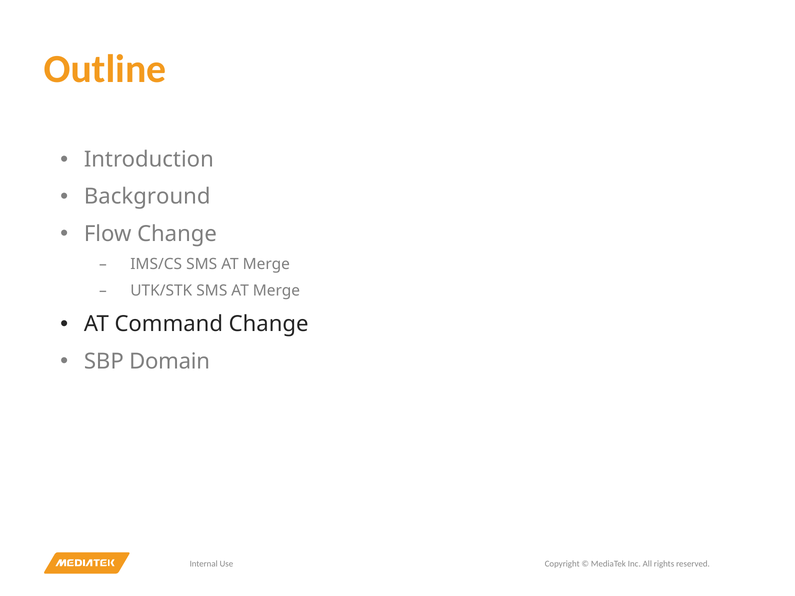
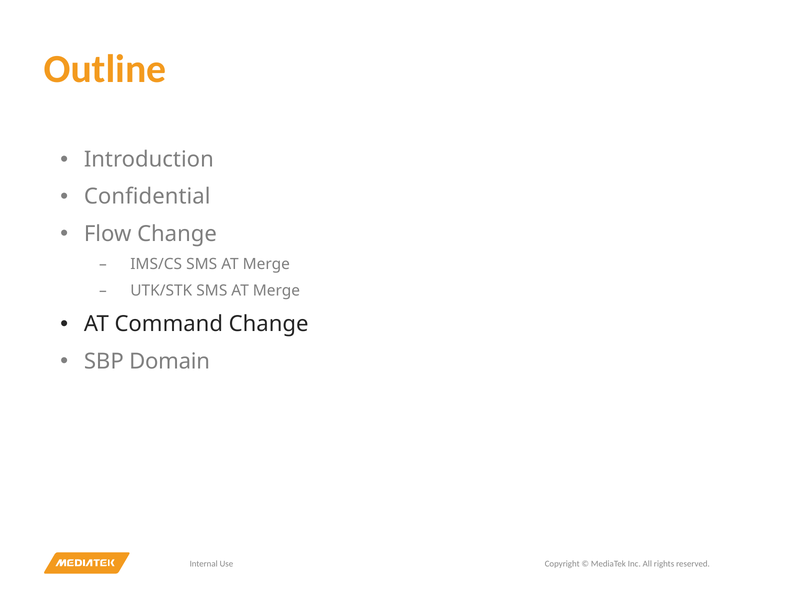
Background: Background -> Confidential (147, 197)
